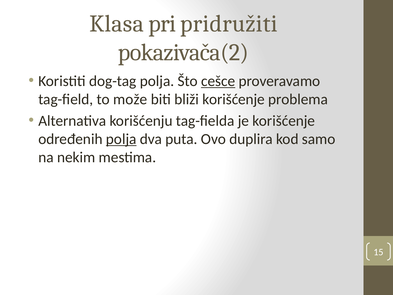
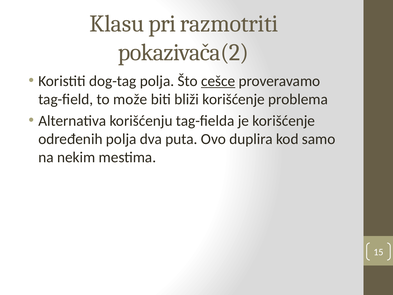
Klasa: Klasa -> Klasu (117, 24)
pridružiti: pridružiti -> razmotriti (229, 24)
polja underline: present -> none (121, 139)
